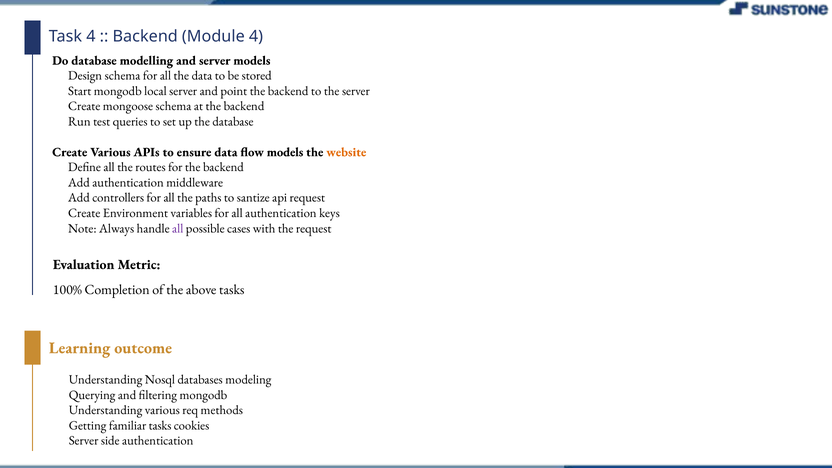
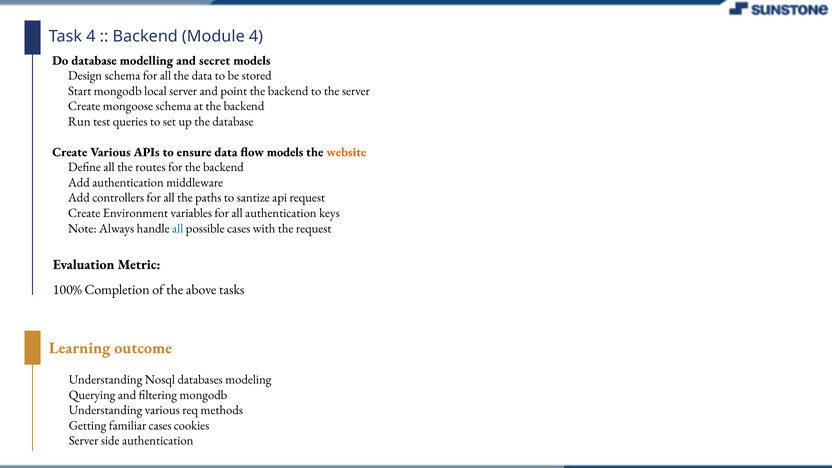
and server: server -> secret (215, 60)
all colour: purple -> blue (178, 228)
familiar tasks: tasks -> cases (160, 425)
